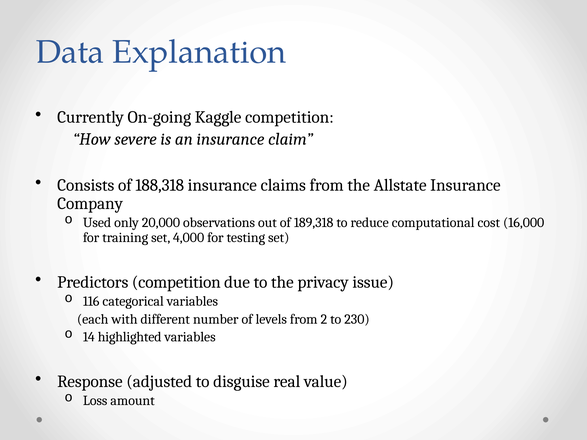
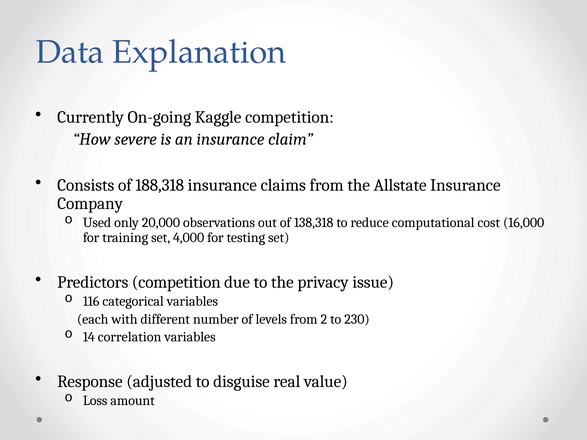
189,318: 189,318 -> 138,318 (314, 223)
highlighted: highlighted -> correlation (130, 337)
